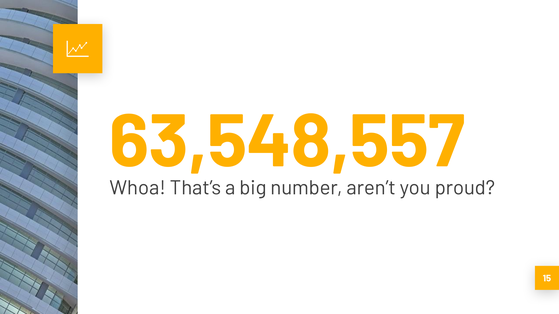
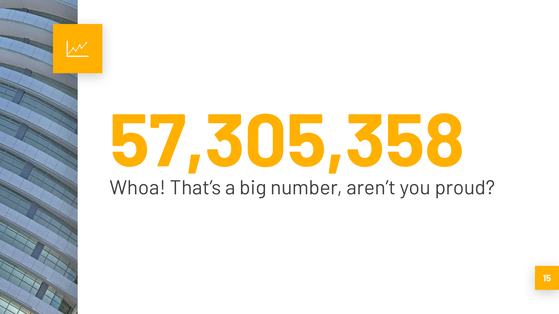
63,548,557: 63,548,557 -> 57,305,358 (287, 142)
